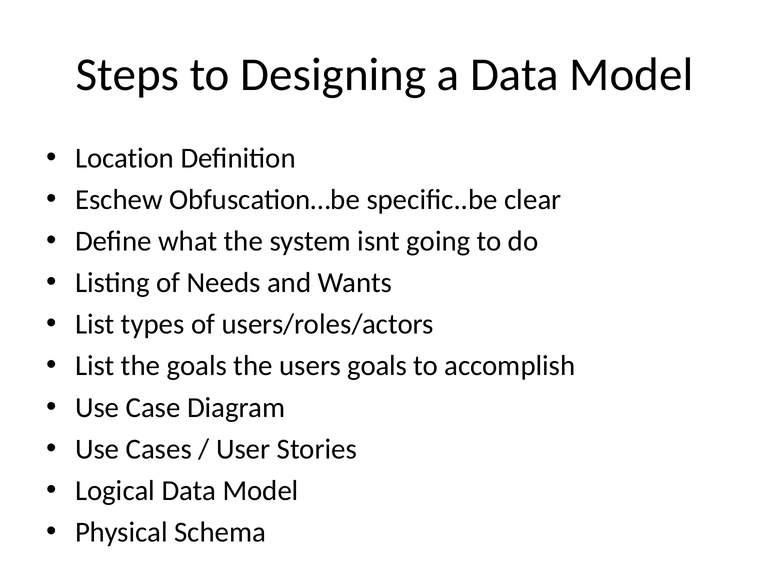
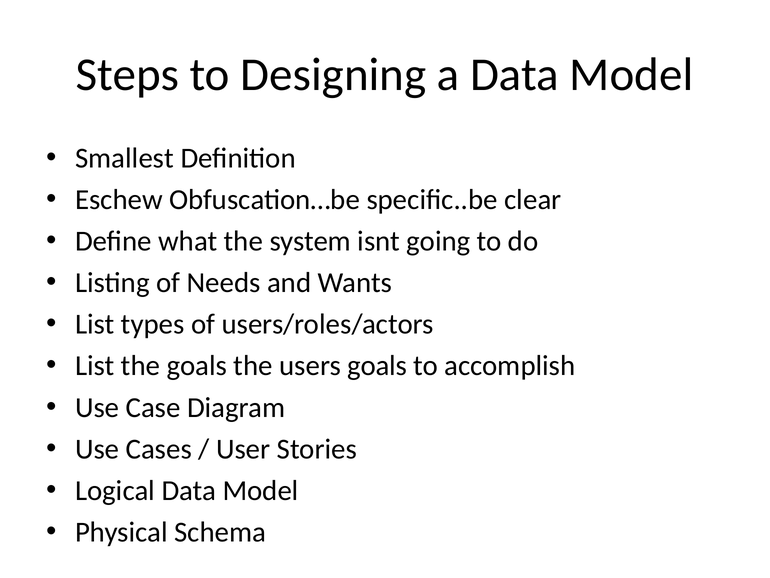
Location: Location -> Smallest (125, 158)
